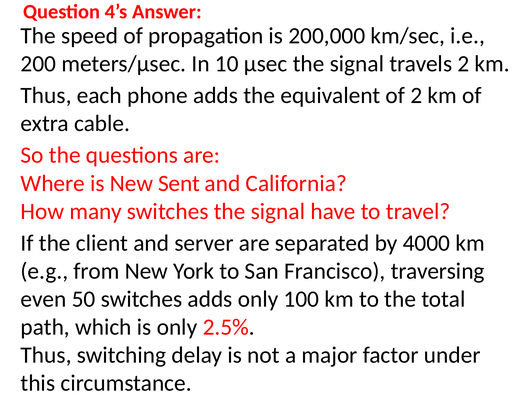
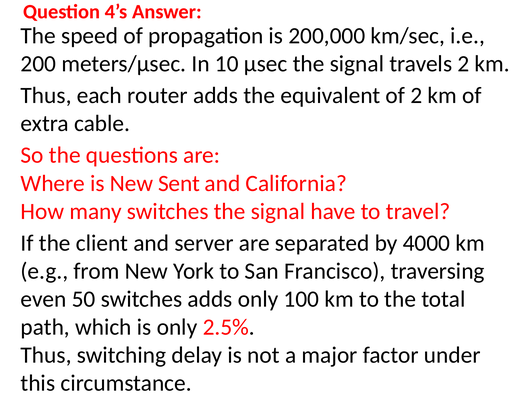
phone: phone -> router (157, 96)
